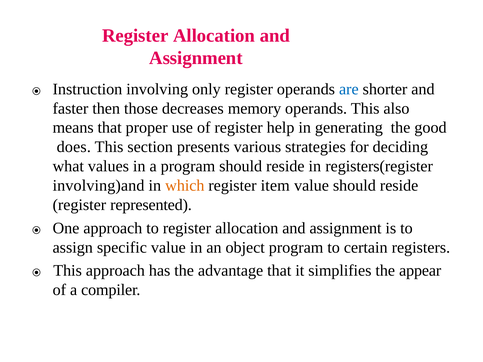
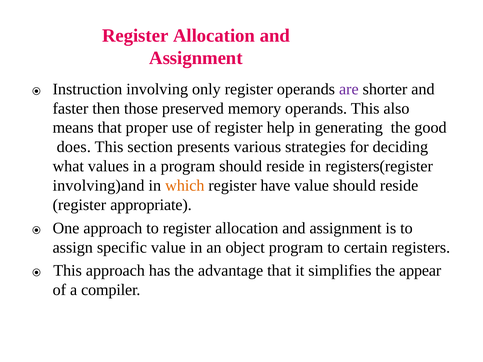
are colour: blue -> purple (349, 89)
decreases: decreases -> preserved (193, 108)
item: item -> have (275, 186)
represented: represented -> appropriate (151, 205)
